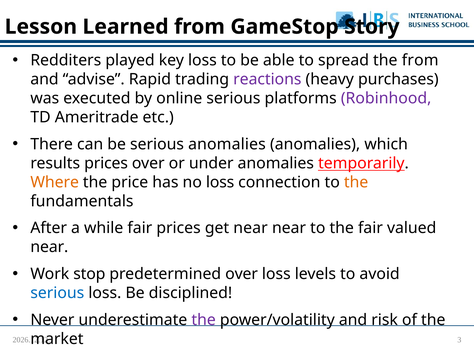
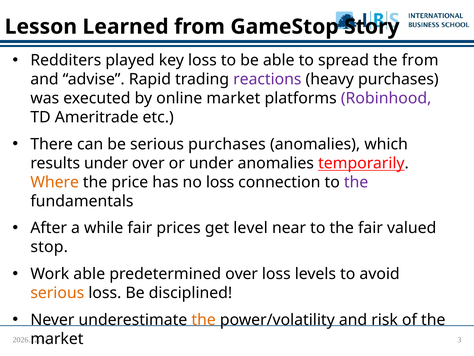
online serious: serious -> market (233, 98)
serious anomalies: anomalies -> purchases (227, 144)
results prices: prices -> under (106, 163)
the colour: orange -> purple (356, 182)
get near: near -> level (251, 228)
near: near -> stop (49, 247)
Work stop: stop -> able (89, 274)
serious colour: blue -> orange (57, 293)
the colour: purple -> orange (204, 319)
